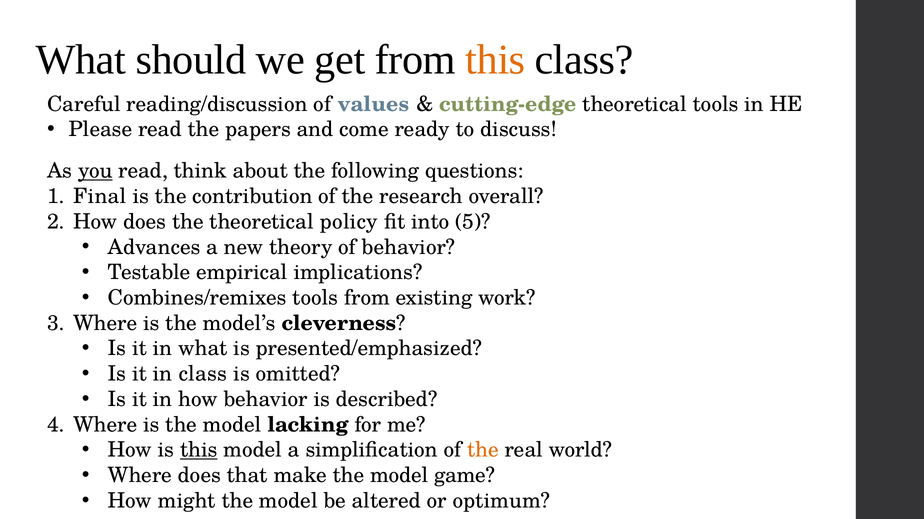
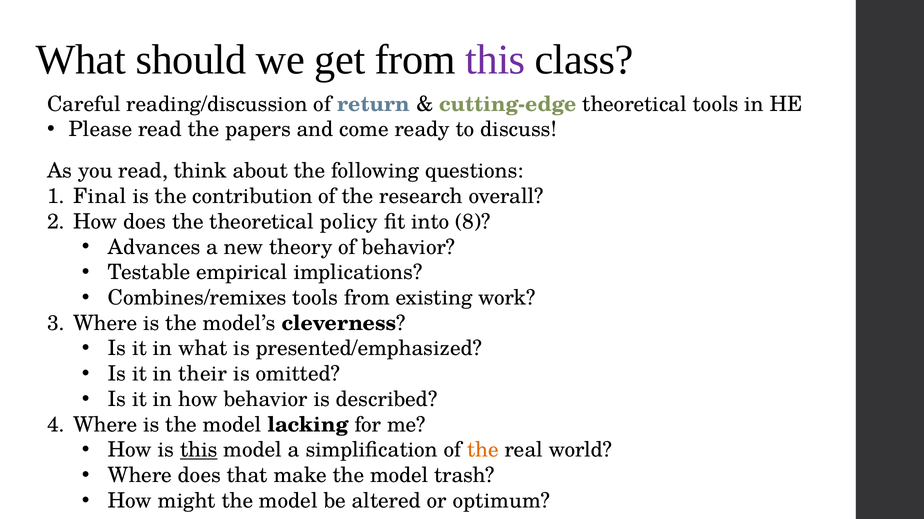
this colour: orange -> purple (495, 60)
values: values -> return (374, 104)
you underline: present -> none (95, 171)
5: 5 -> 8 (473, 222)
in class: class -> their (203, 374)
game: game -> trash (465, 476)
